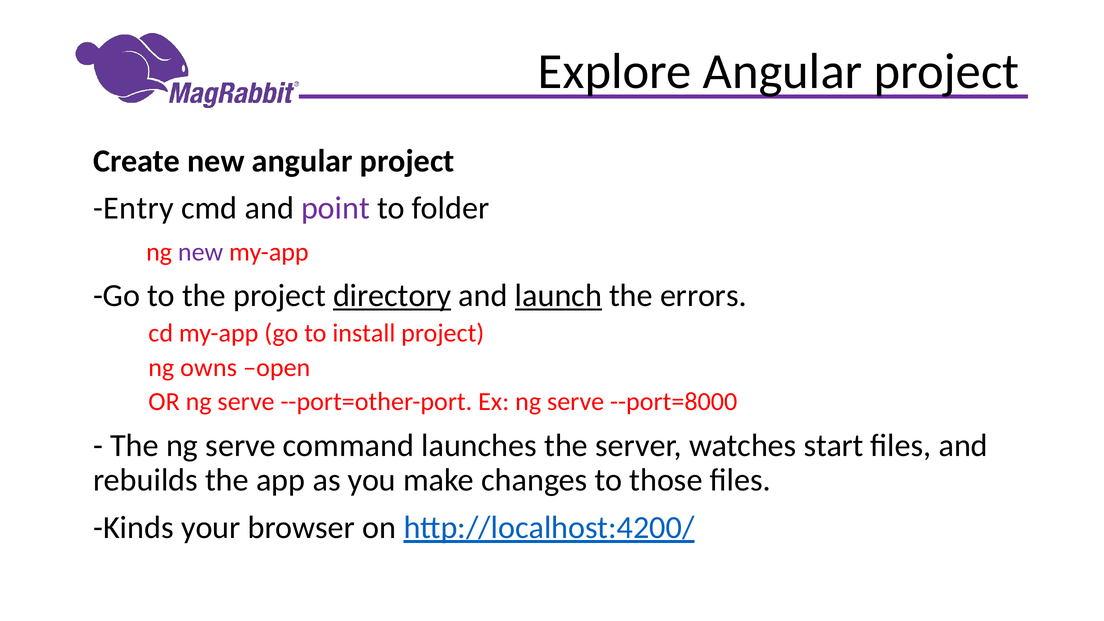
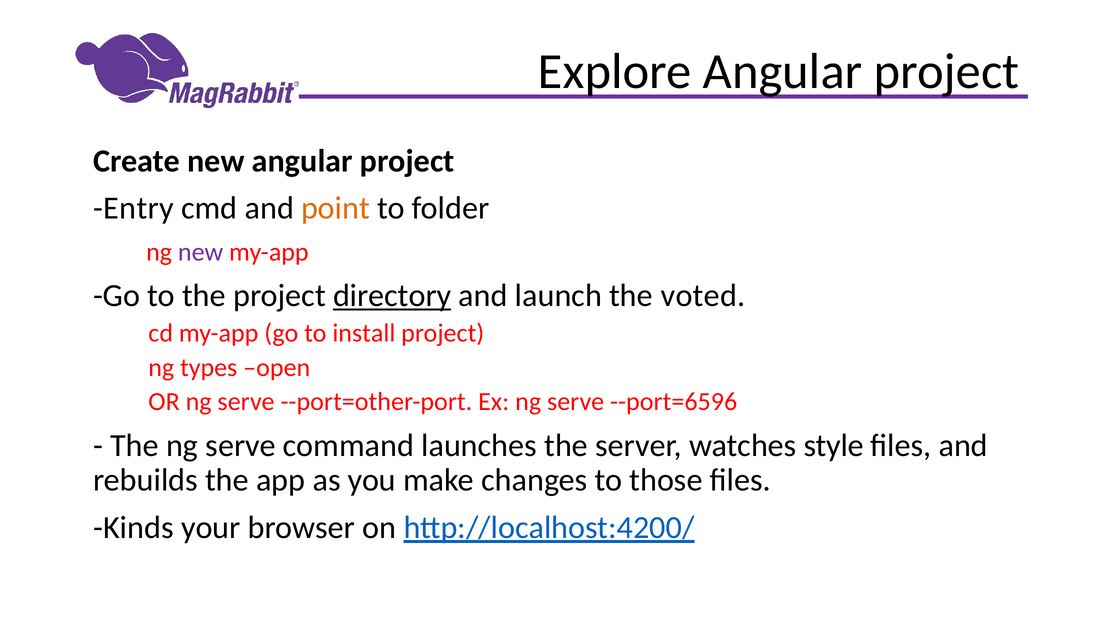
point colour: purple -> orange (336, 208)
launch underline: present -> none (558, 296)
errors: errors -> voted (703, 296)
owns: owns -> types (209, 368)
--port=8000: --port=8000 -> --port=6596 (674, 402)
start: start -> style (834, 446)
